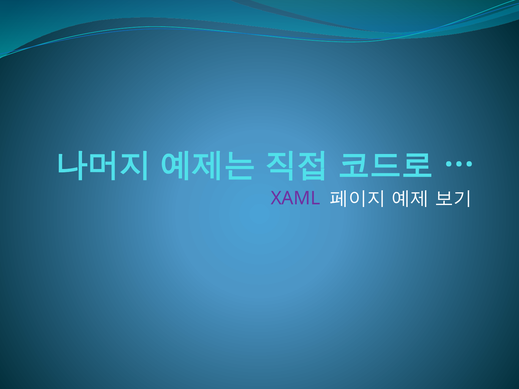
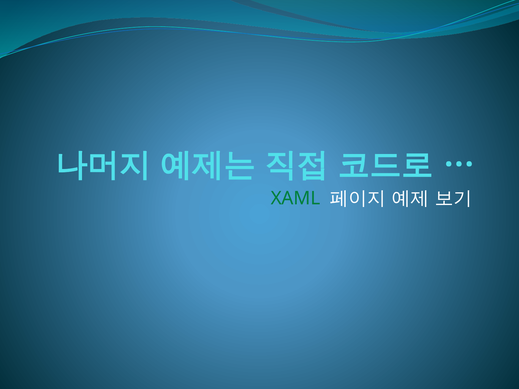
XAML colour: purple -> green (296, 198)
